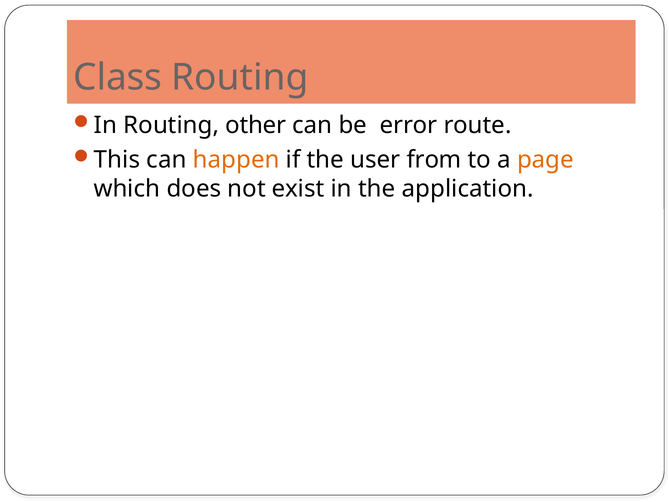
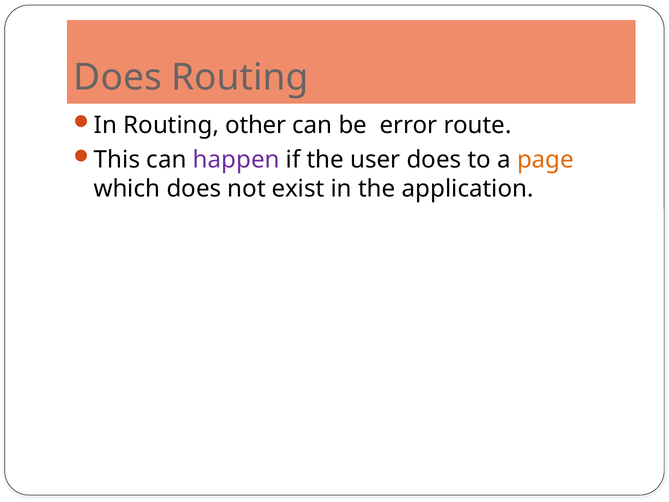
Class: Class -> Does (118, 77)
happen colour: orange -> purple (236, 160)
user from: from -> does (434, 160)
